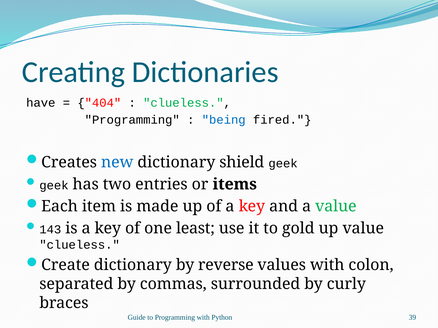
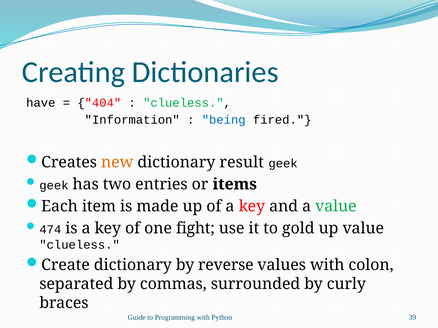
Programming: Programming -> Information (132, 120)
new colour: blue -> orange (117, 162)
shield: shield -> result (242, 162)
143: 143 -> 474 (50, 230)
least: least -> fight (195, 229)
